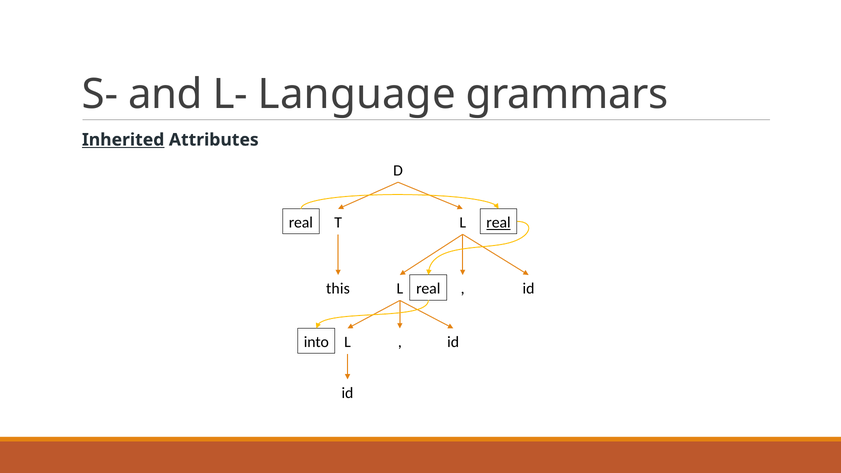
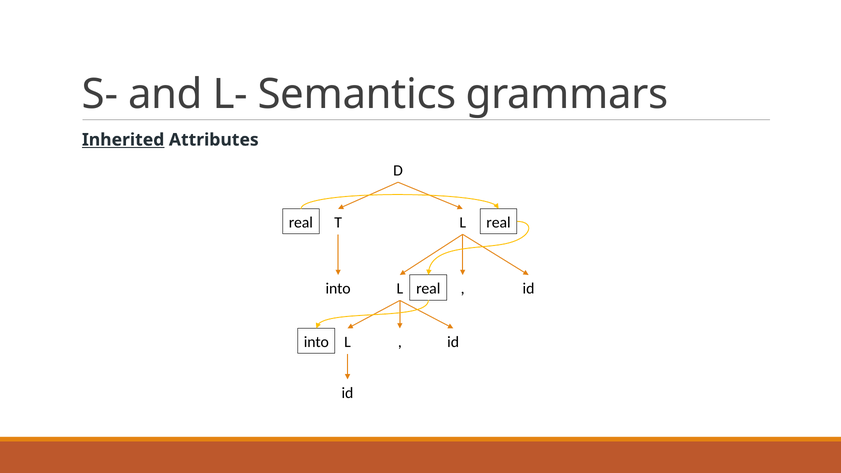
Language: Language -> Semantics (357, 94)
real underline: present -> none (499, 223)
this: this -> into (338, 289)
